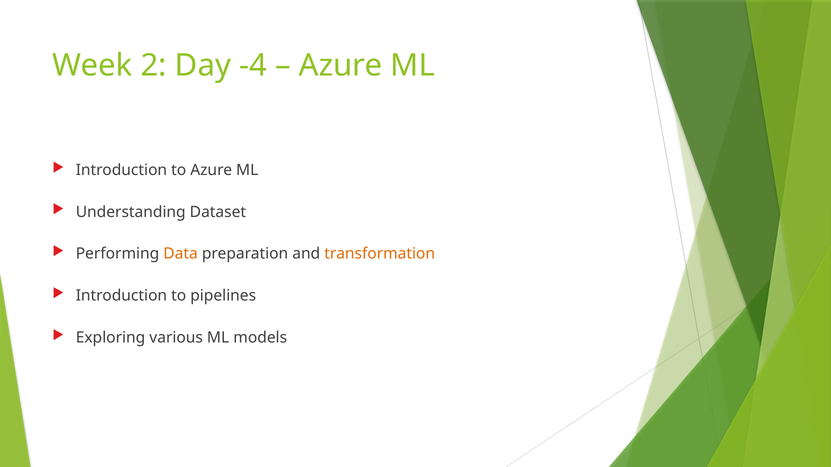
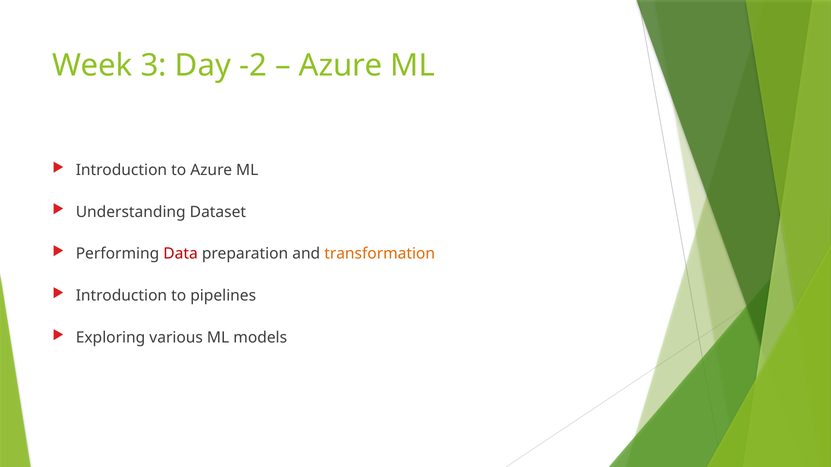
2: 2 -> 3 (154, 66)
-4: -4 -> -2 (253, 66)
Data colour: orange -> red (181, 254)
